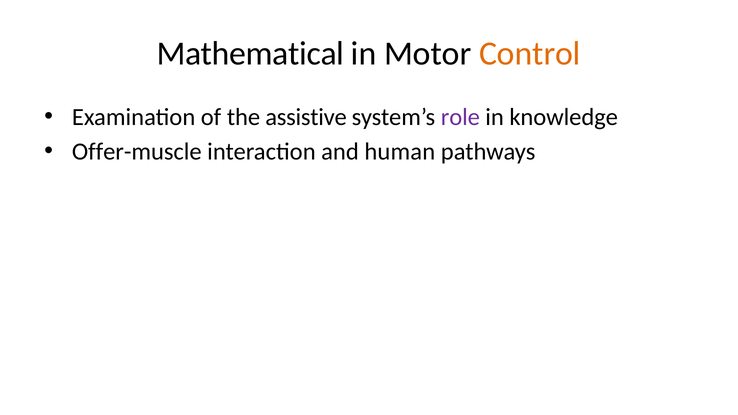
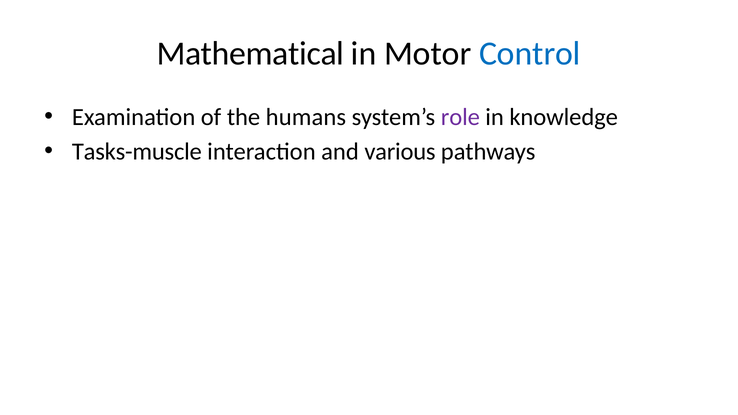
Control colour: orange -> blue (530, 54)
assistive: assistive -> humans (306, 117)
Offer-muscle: Offer-muscle -> Tasks-muscle (137, 151)
human: human -> various (400, 151)
